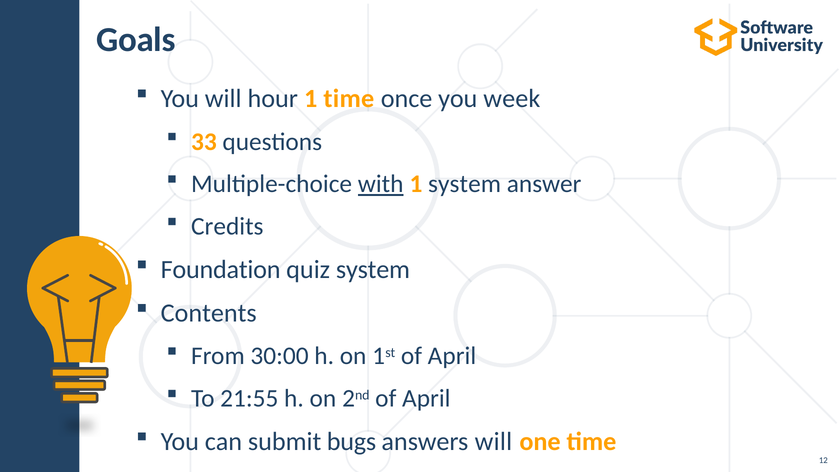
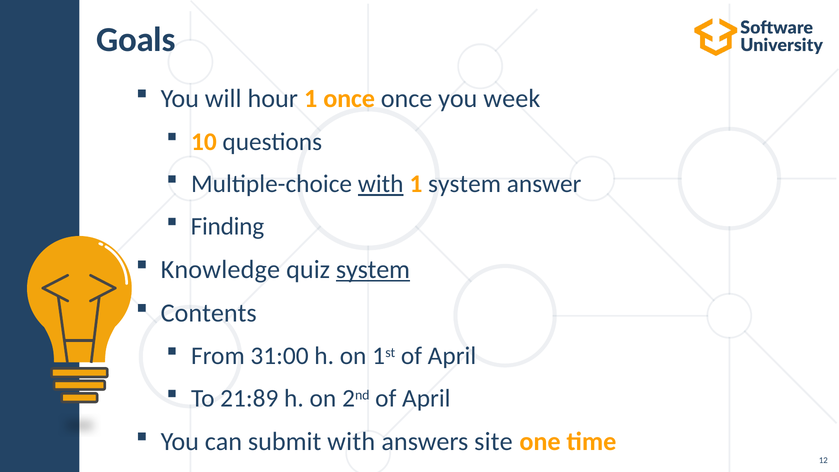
1 time: time -> once (349, 99)
33: 33 -> 10 (204, 142)
Credits: Credits -> Finding (227, 227)
Foundation: Foundation -> Knowledge (220, 270)
system underline: none -> present (373, 270)
30:00: 30:00 -> 31:00 (280, 356)
21:55: 21:55 -> 21:89 (249, 398)
submit bugs: bugs -> with (351, 442)
answers will: will -> site (494, 442)
